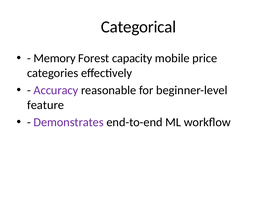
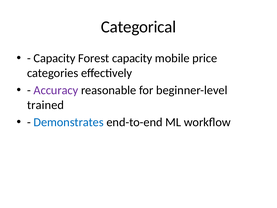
Memory: Memory -> Capacity (55, 58)
feature: feature -> trained (45, 105)
Demonstrates colour: purple -> blue (69, 122)
